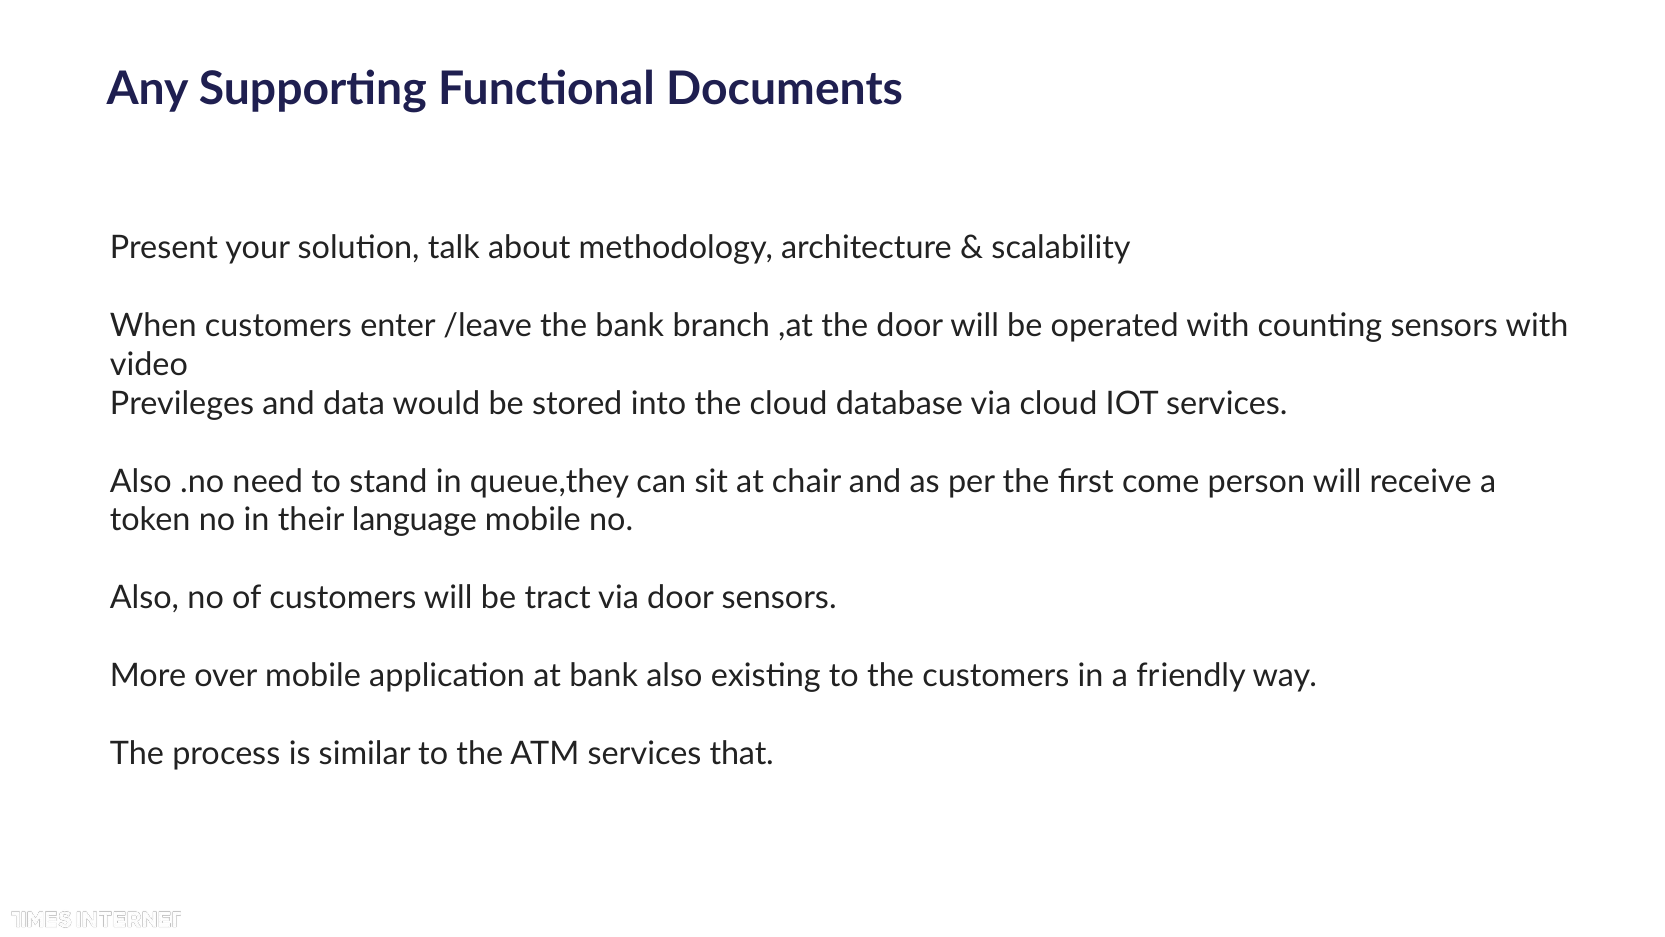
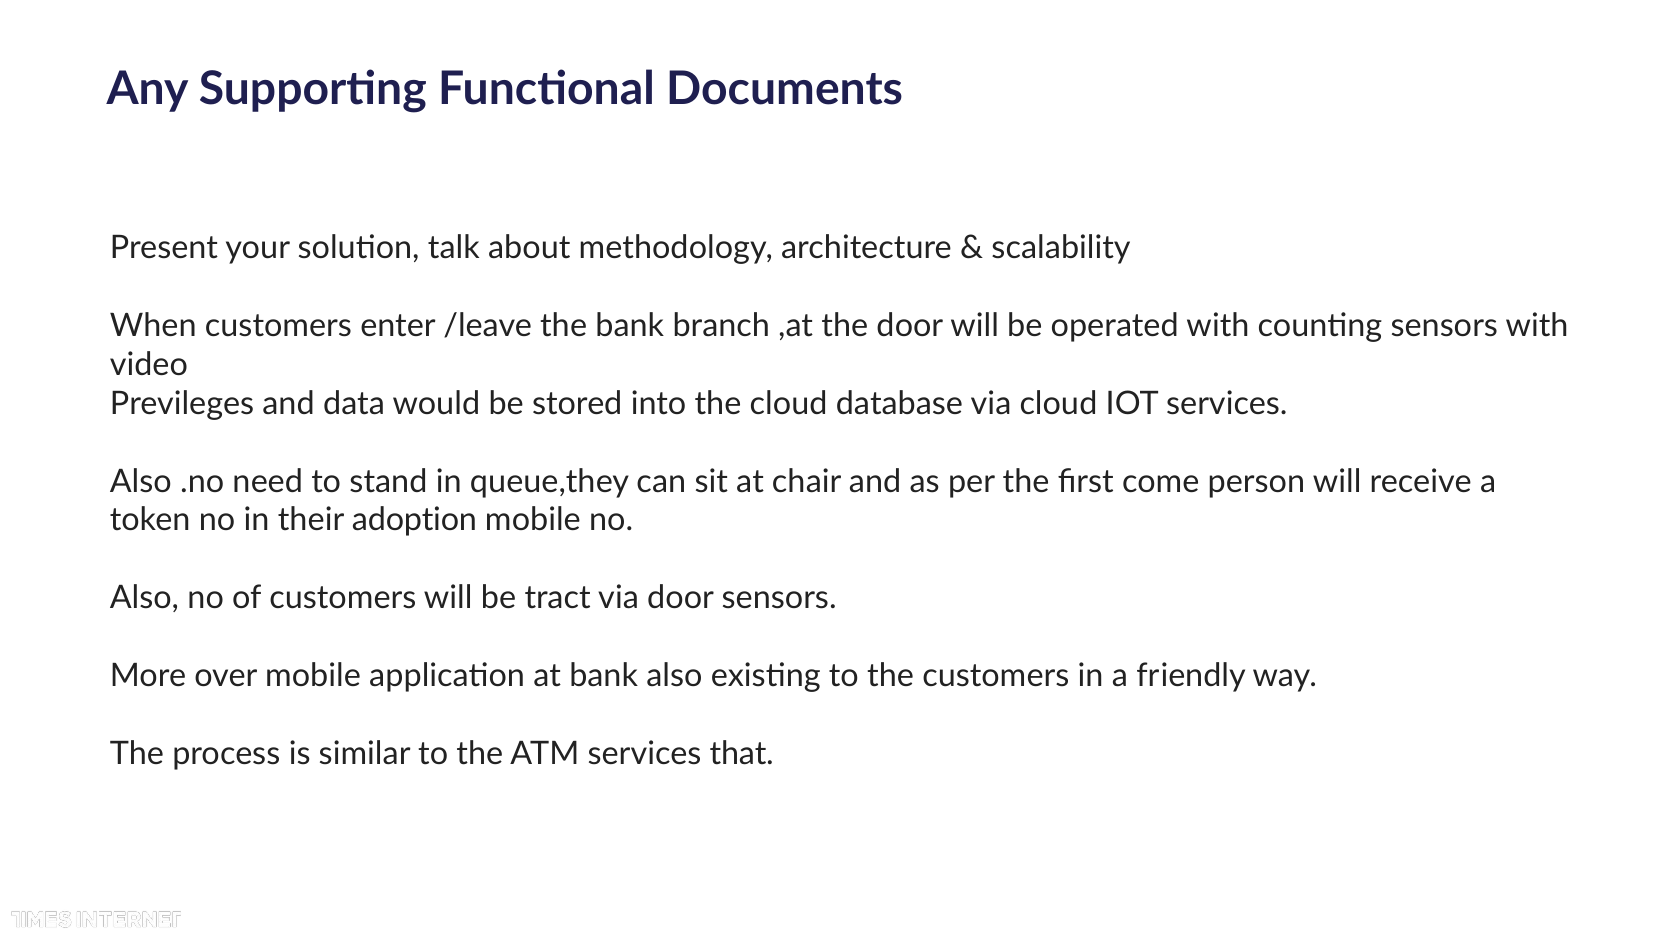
language: language -> adoption (414, 520)
